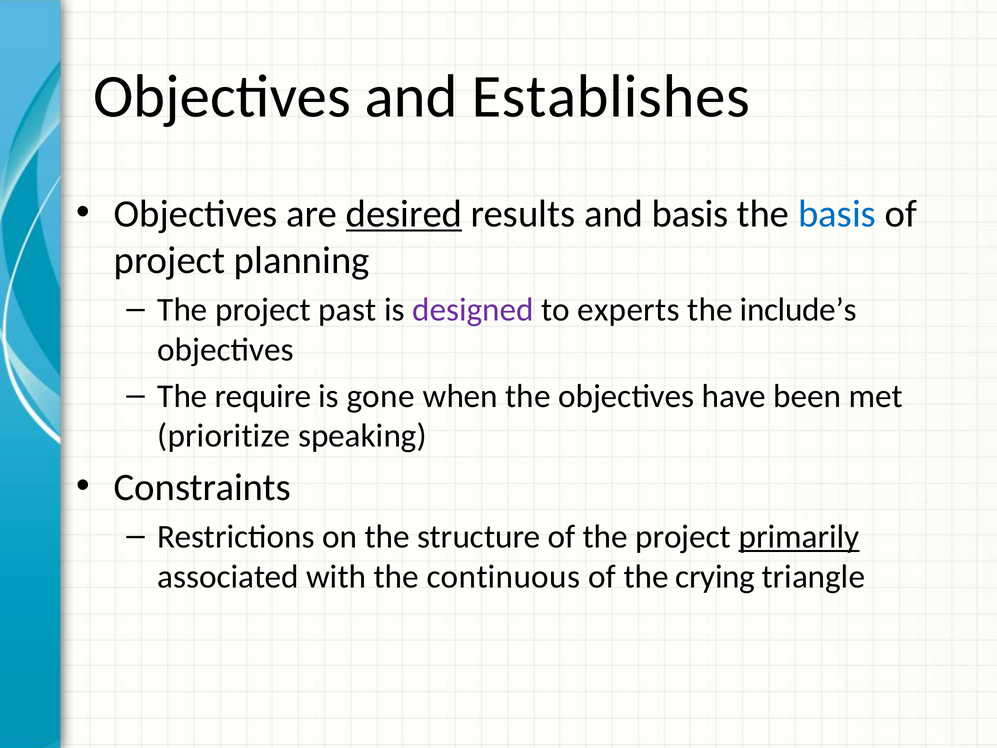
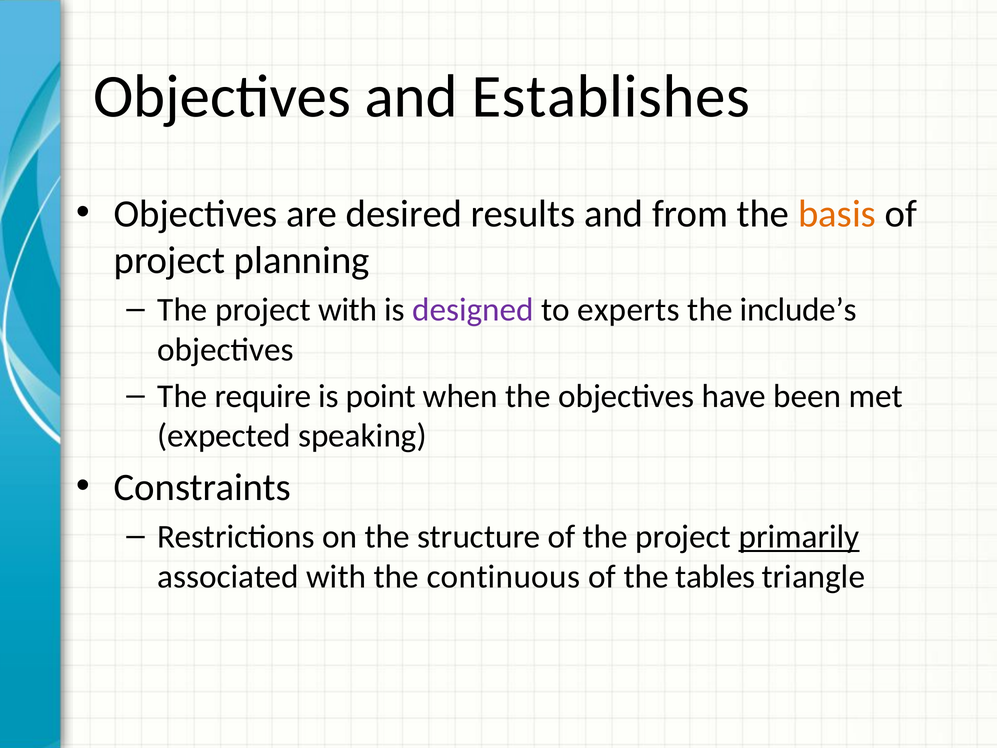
desired underline: present -> none (404, 214)
and basis: basis -> from (690, 214)
basis colour: blue -> orange (837, 214)
project past: past -> with (348, 310)
gone: gone -> point (381, 396)
prioritize: prioritize -> expected (224, 436)
crying: crying -> tables (715, 576)
